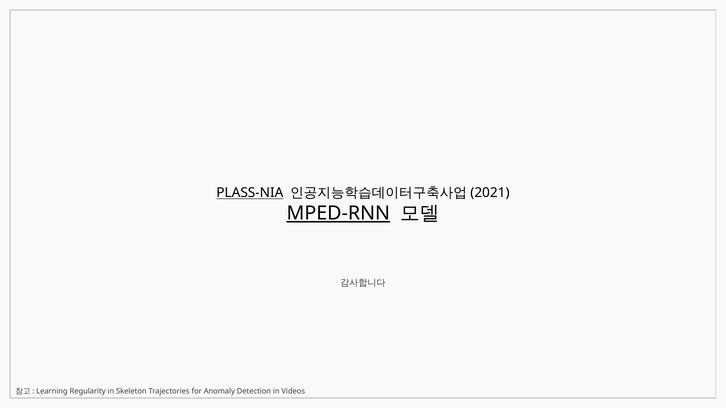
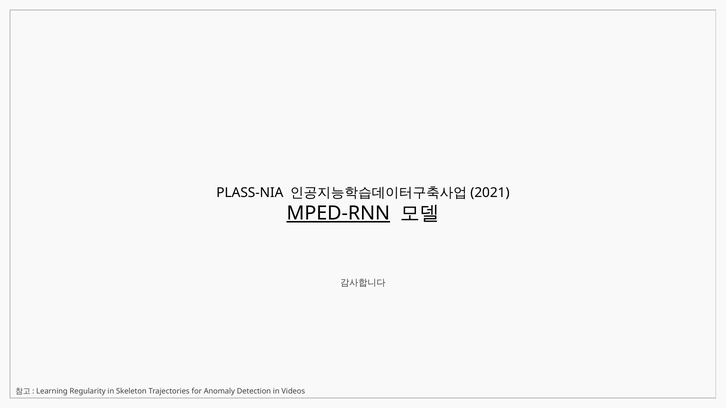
PLASS-NIA underline: present -> none (250, 193)
